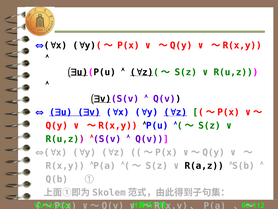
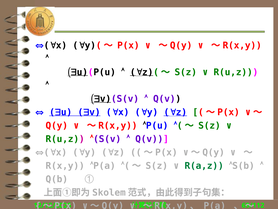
R(a,z colour: black -> green (204, 165)
